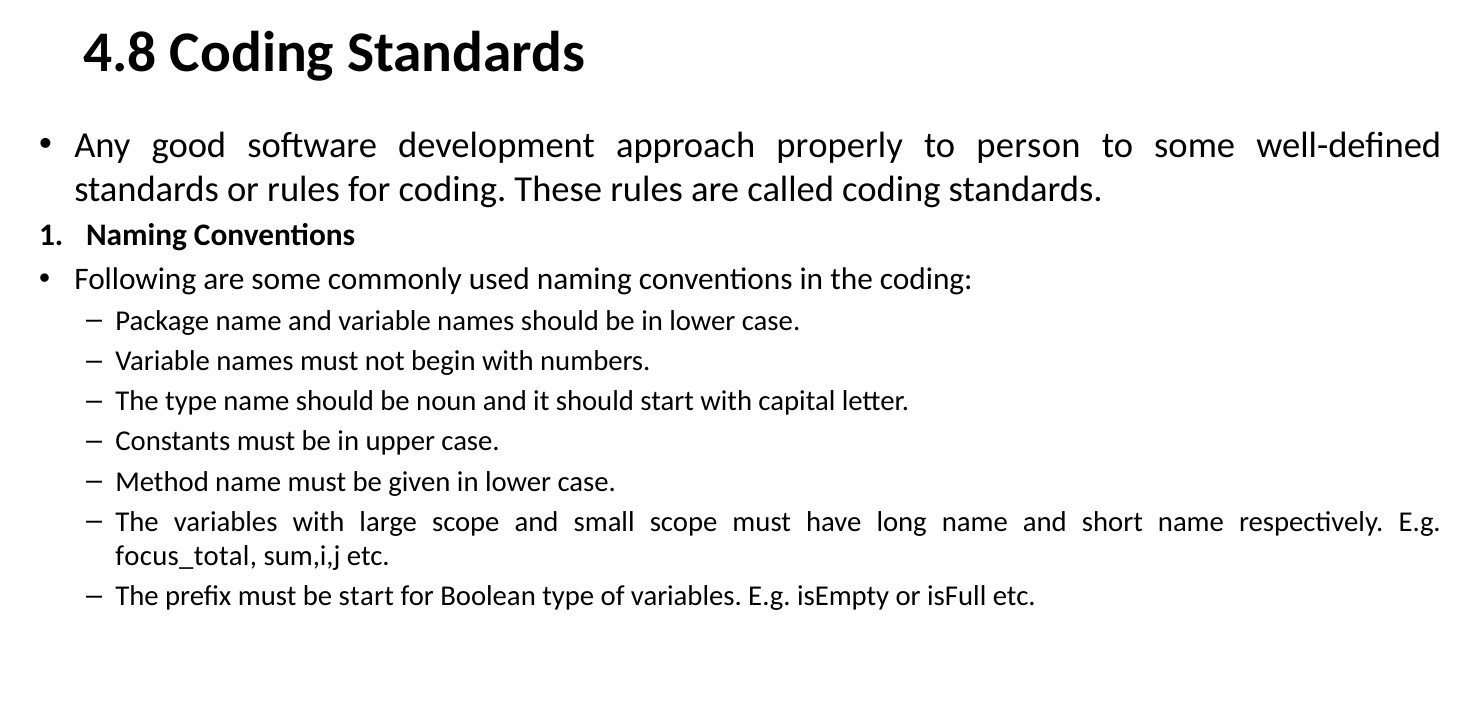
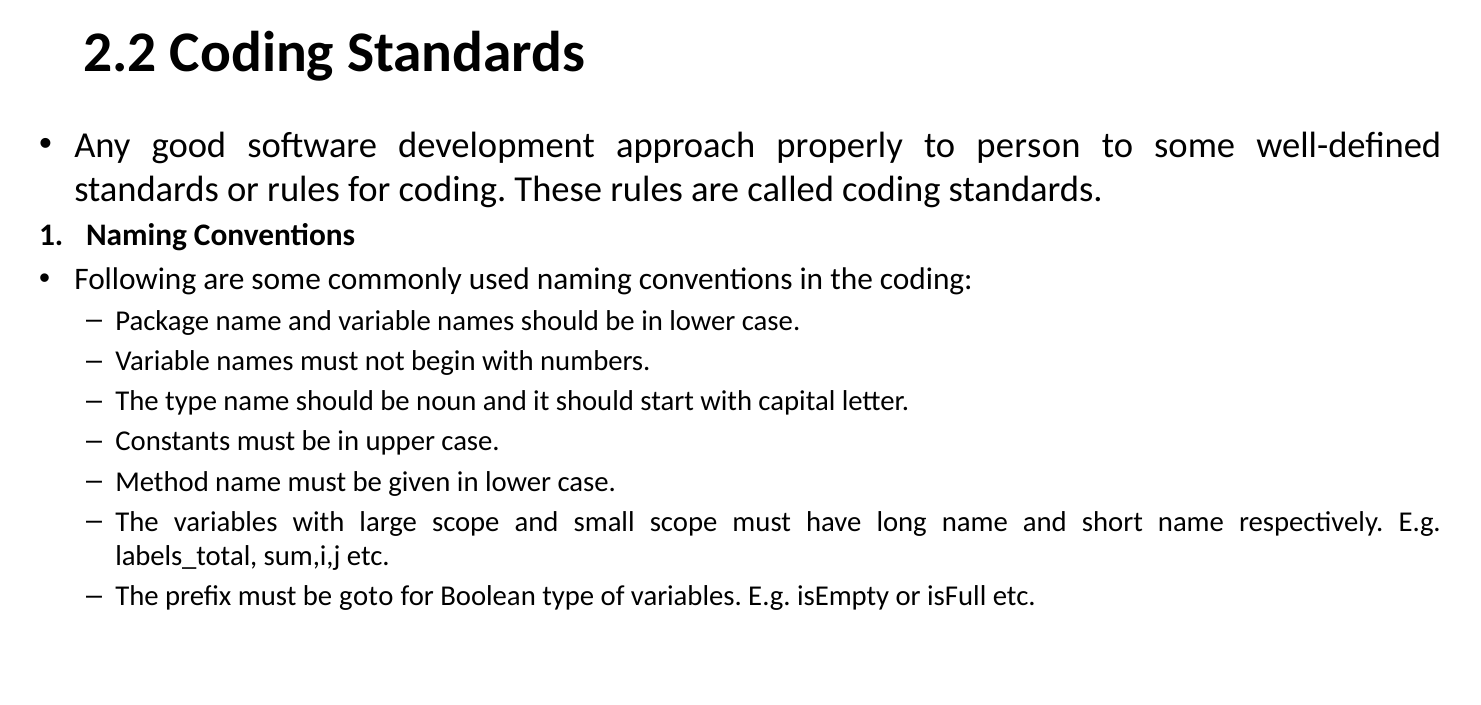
4.8: 4.8 -> 2.2 (120, 53)
focus_total: focus_total -> labels_total (186, 556)
be start: start -> goto (366, 597)
